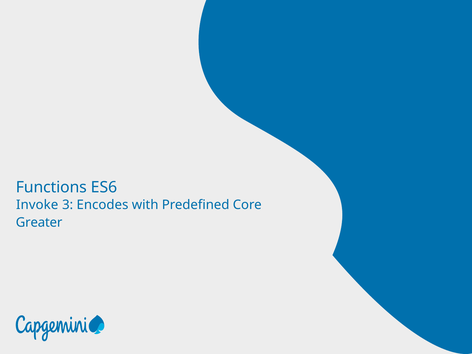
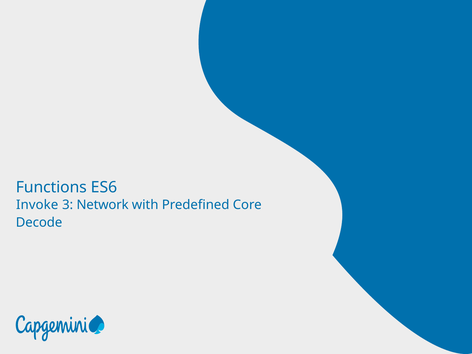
Encodes: Encodes -> Network (103, 205)
Greater: Greater -> Decode (39, 223)
